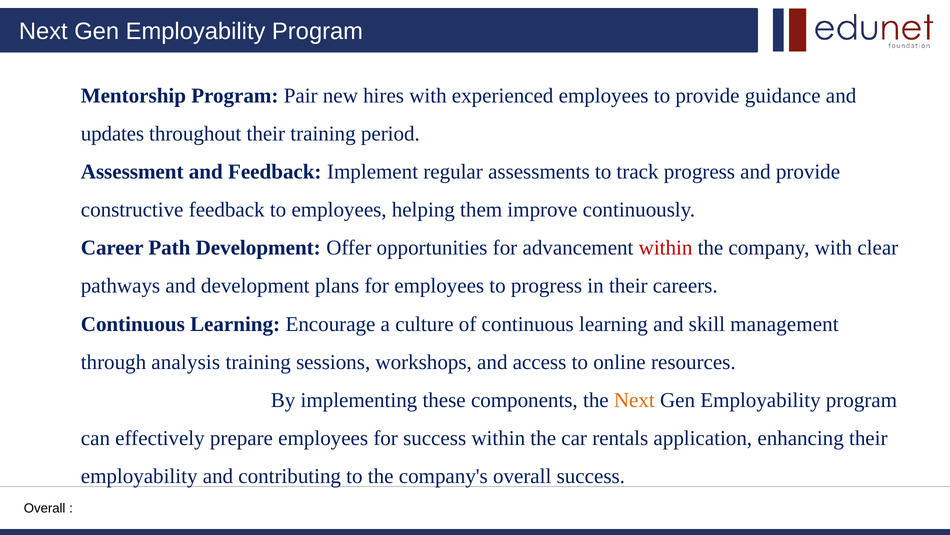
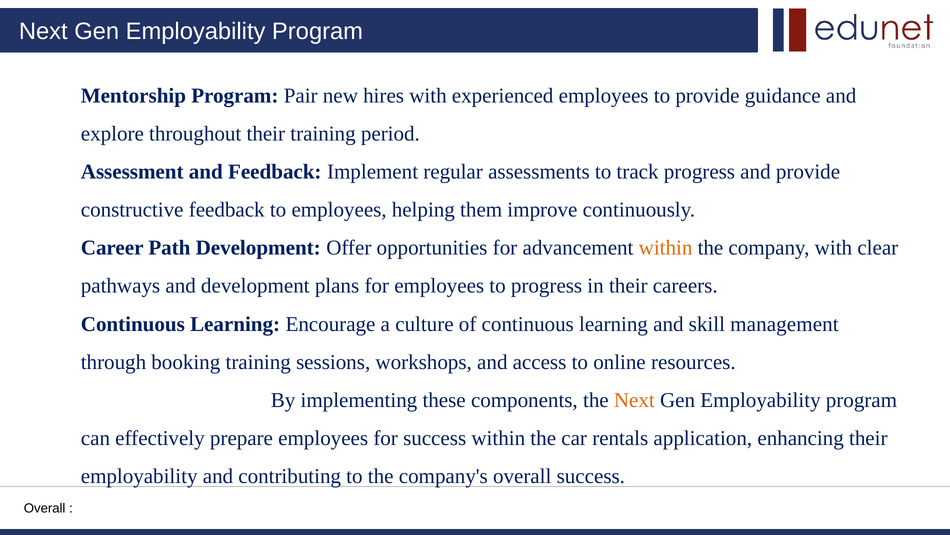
updates: updates -> explore (112, 134)
within colour: red -> orange (666, 248)
analysis: analysis -> booking (186, 362)
